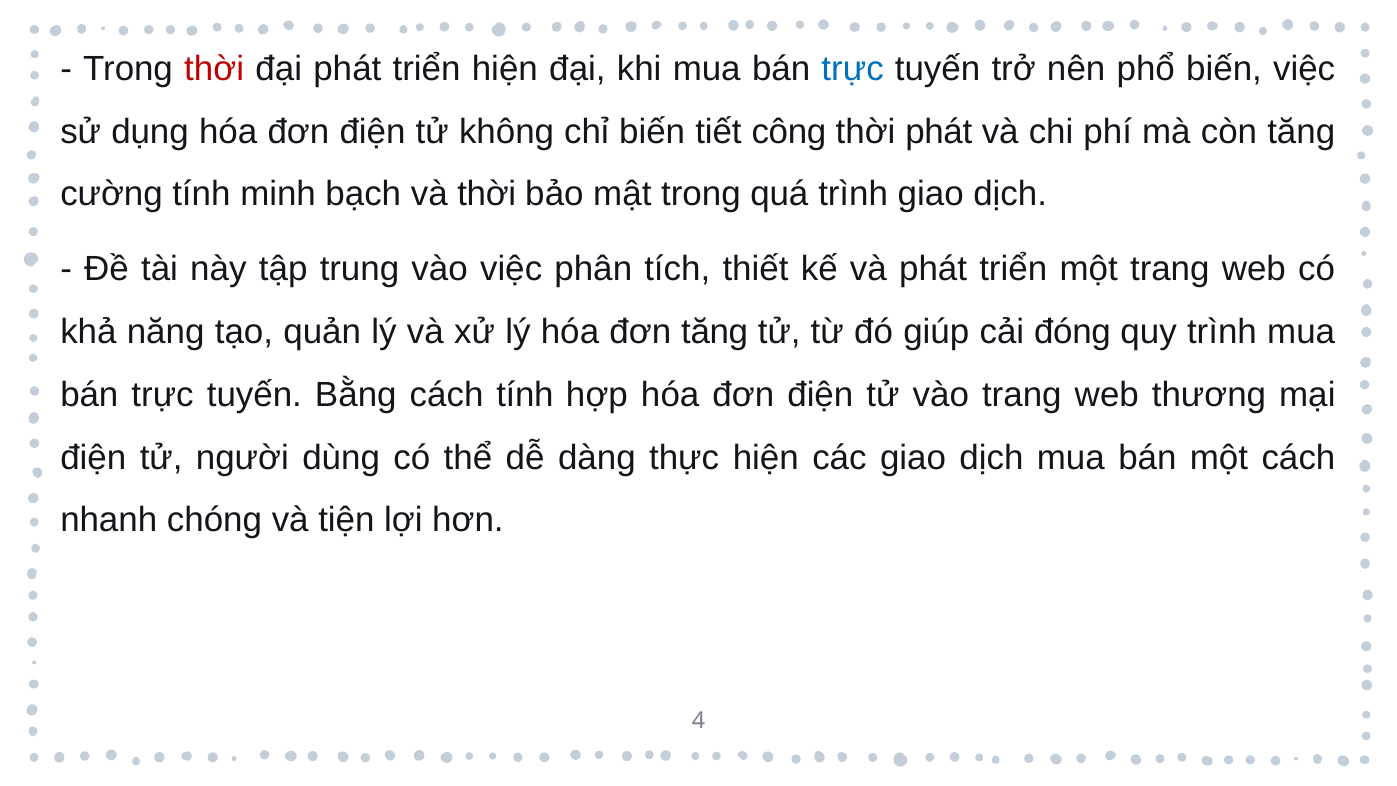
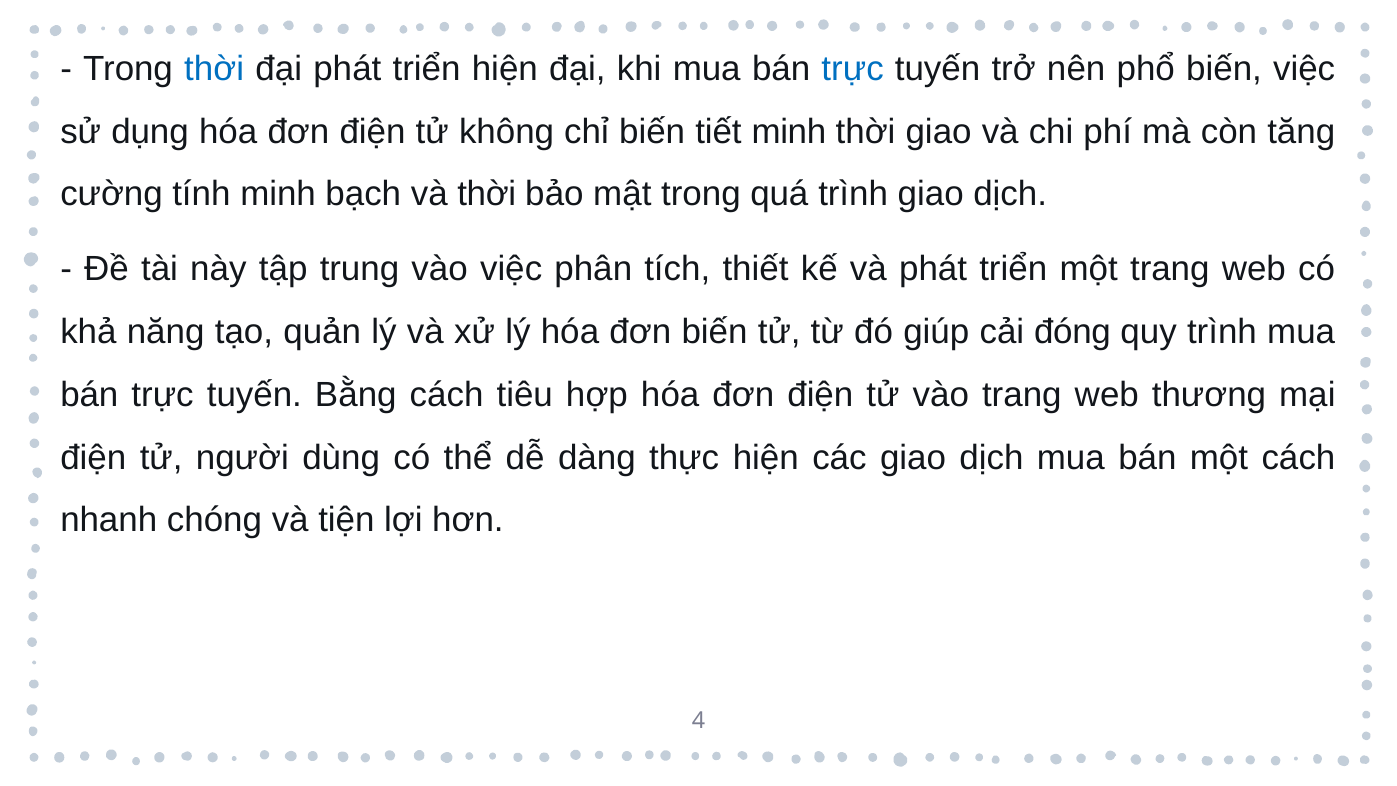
thời colour: red -> blue (214, 69)
tiết công: công -> minh (789, 131)
thời phát: phát -> giao (939, 131)
đơn tăng: tăng -> biến (715, 332)
cách tính: tính -> tiêu (525, 395)
